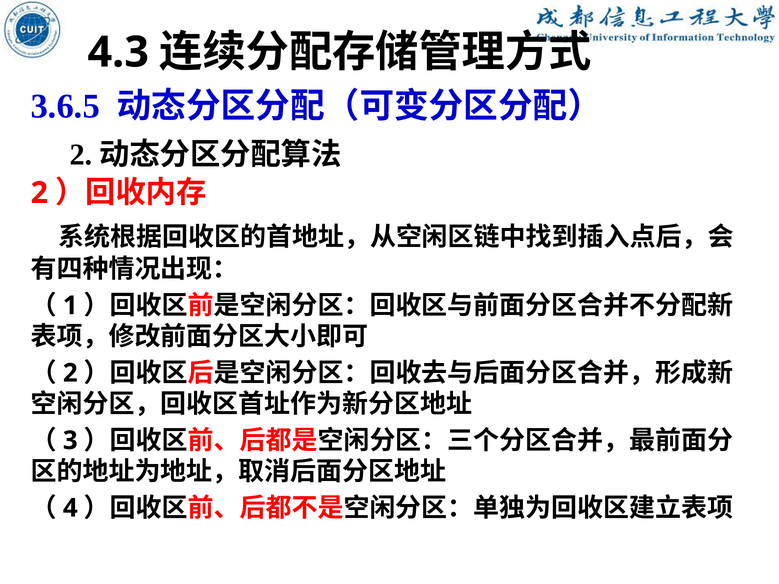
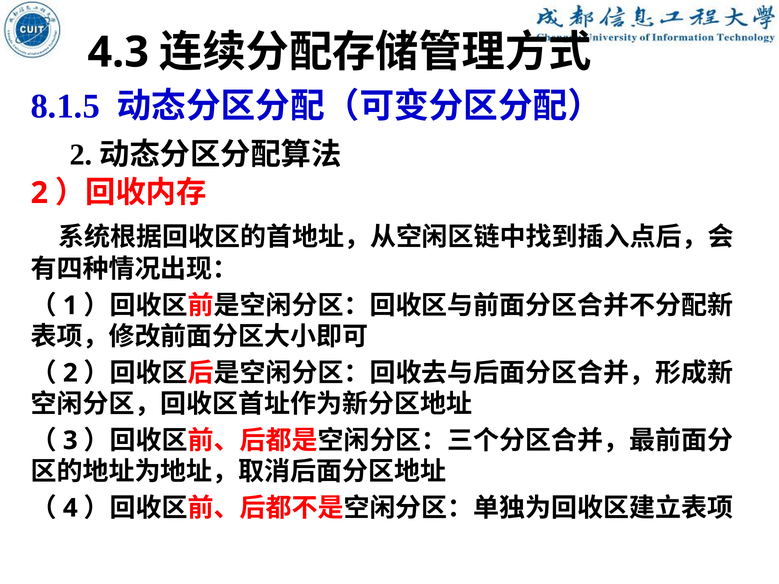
3.6.5: 3.6.5 -> 8.1.5 (65, 106)
